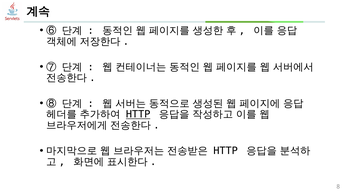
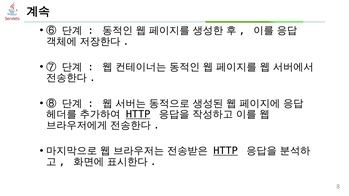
HTTP underline: none -> present (226, 151)
